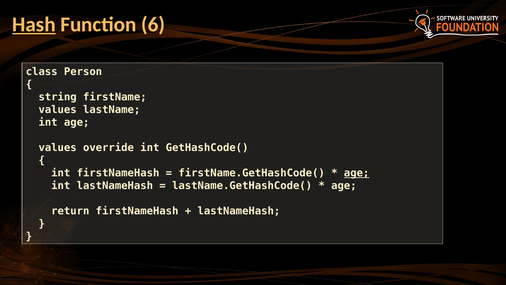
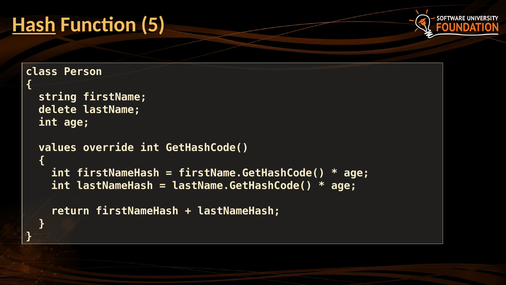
6: 6 -> 5 (153, 25)
values: values -> delete (58, 110)
age underline: present -> none (357, 173)
